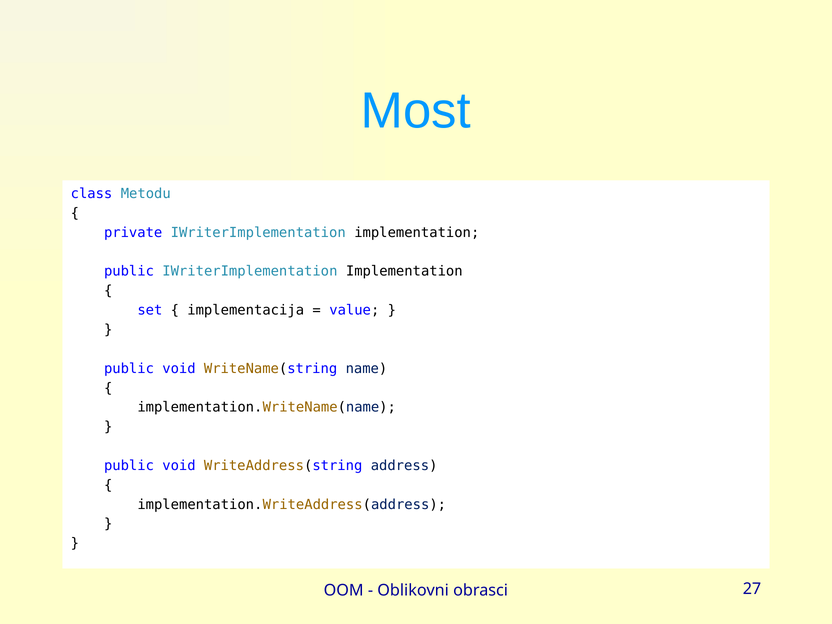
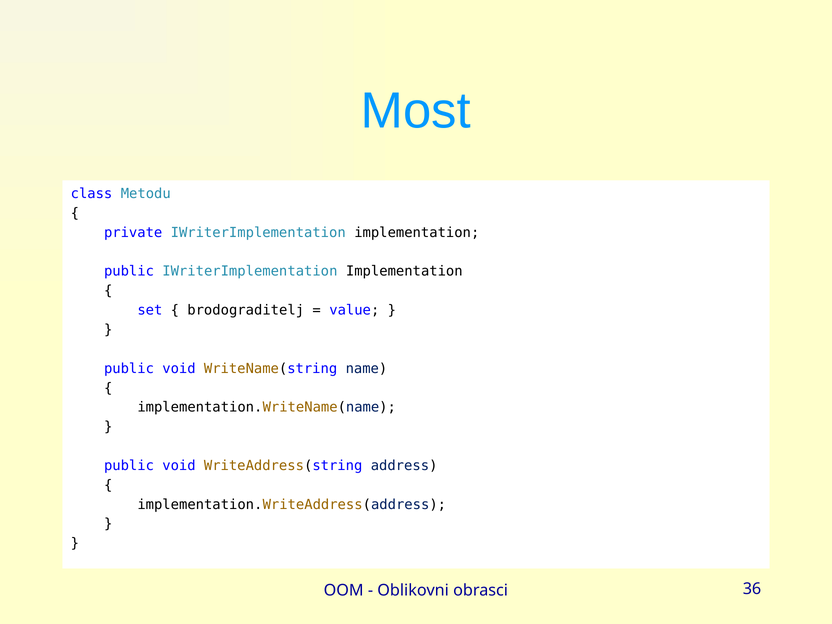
implementacija: implementacija -> brodograditelj (246, 310)
27: 27 -> 36 (752, 589)
